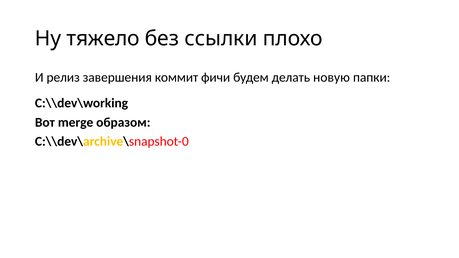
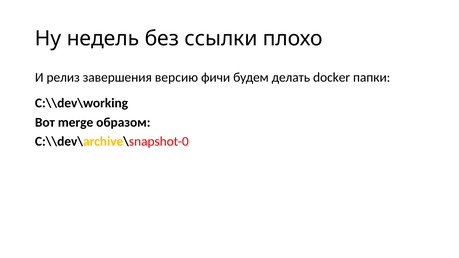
тяжело: тяжело -> недель (103, 39)
коммит: коммит -> версию (176, 78)
новую: новую -> docker (332, 78)
